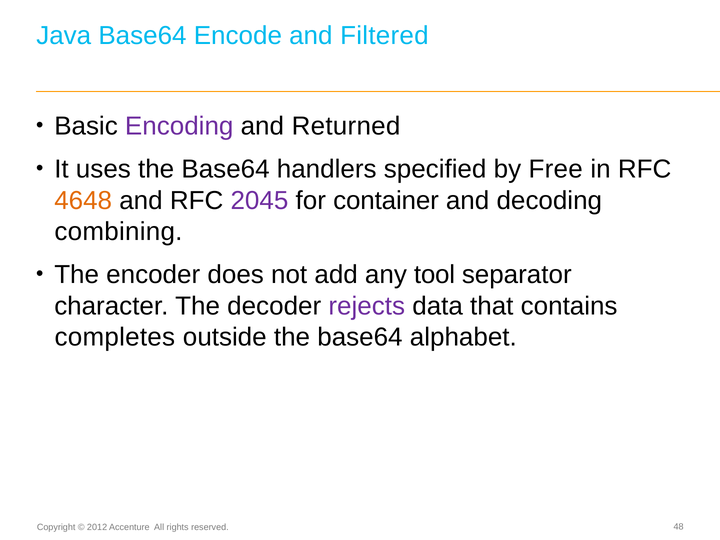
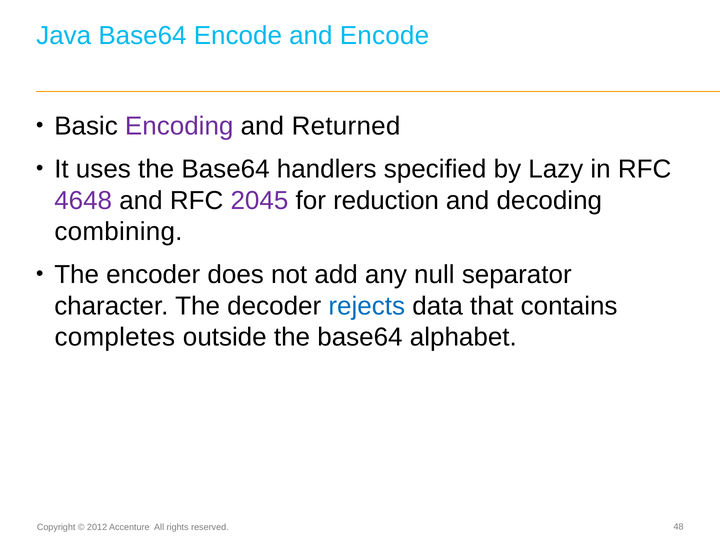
and Filtered: Filtered -> Encode (384, 35)
Free: Free -> Lazy (556, 169)
4648 colour: orange -> purple (83, 201)
container: container -> reduction (386, 201)
tool: tool -> null (434, 275)
rejects colour: purple -> blue (367, 306)
